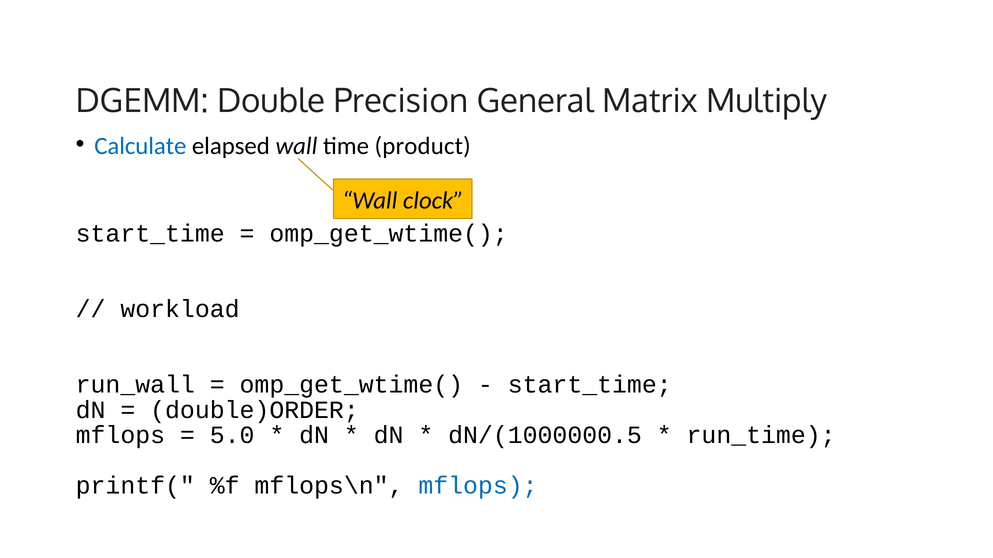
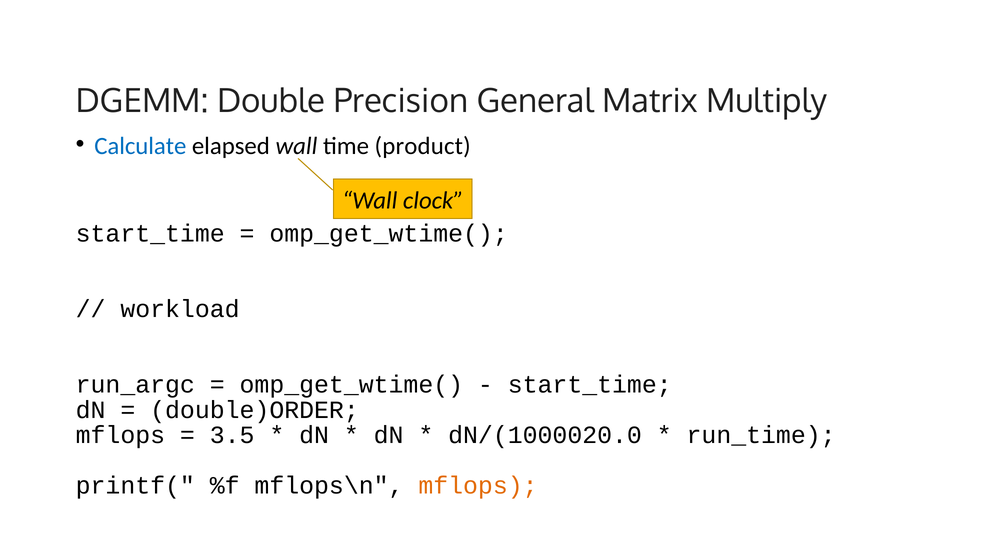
run_wall: run_wall -> run_argc (135, 385)
5.0: 5.0 -> 3.5 (232, 436)
dN/(1000000.5: dN/(1000000.5 -> dN/(1000020.0 (545, 436)
mflops colour: blue -> orange (478, 486)
